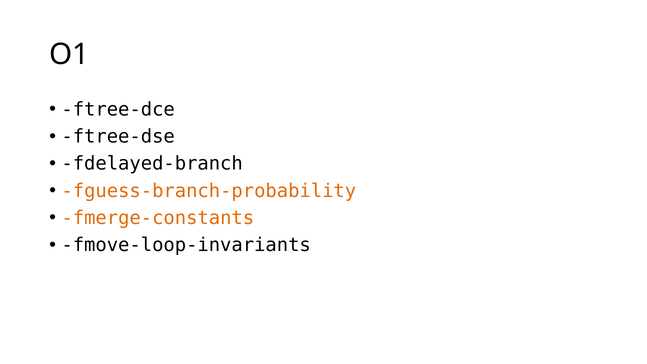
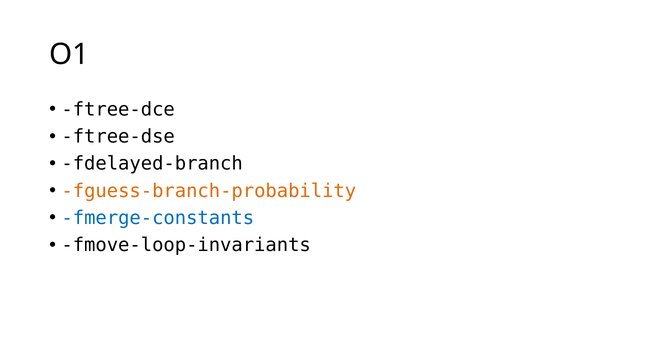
fmerge-constants colour: orange -> blue (158, 218)
